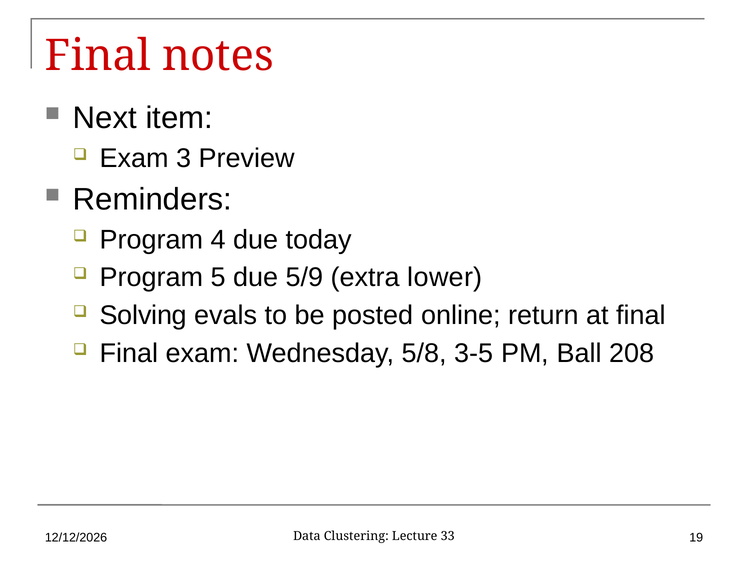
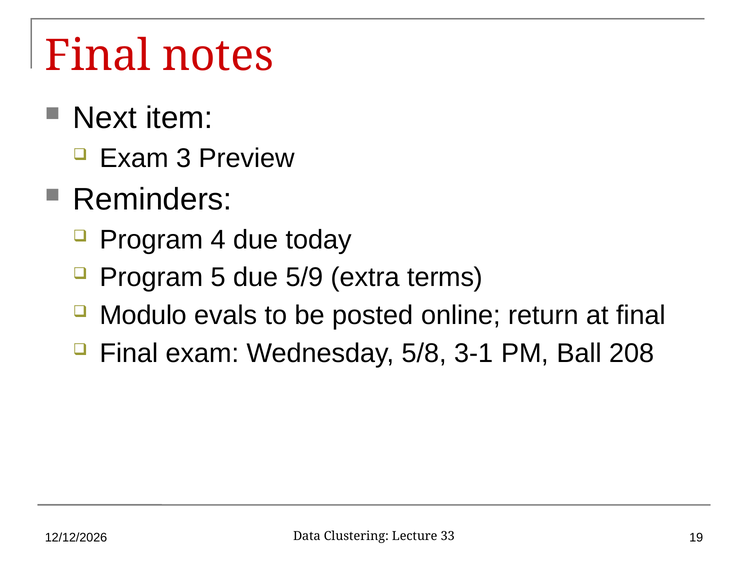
lower: lower -> terms (445, 278)
Solving: Solving -> Modulo (143, 315)
3-5: 3-5 -> 3-1 (474, 353)
